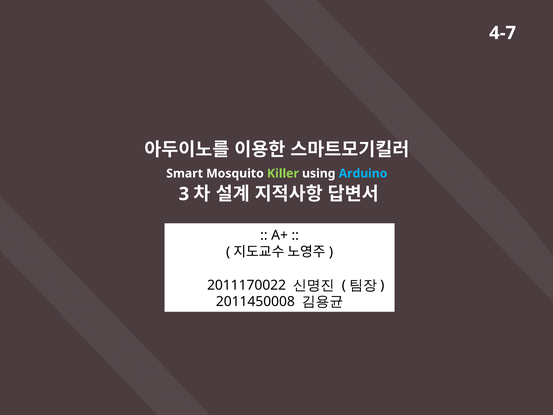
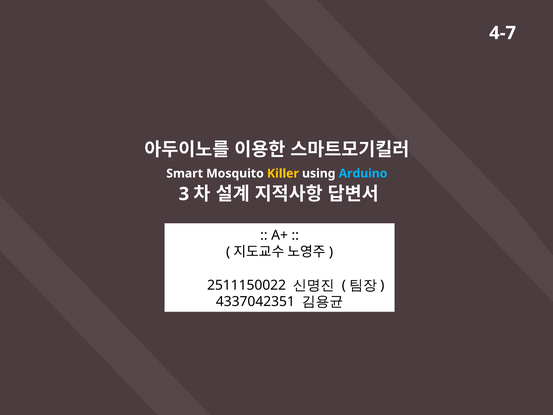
Killer colour: light green -> yellow (283, 173)
2011170022: 2011170022 -> 2511150022 (247, 285)
2011450008: 2011450008 -> 4337042351 (255, 302)
